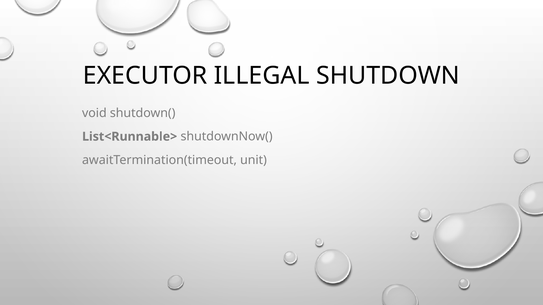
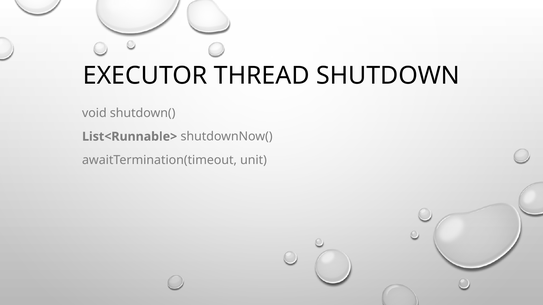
ILLEGAL: ILLEGAL -> THREAD (262, 76)
